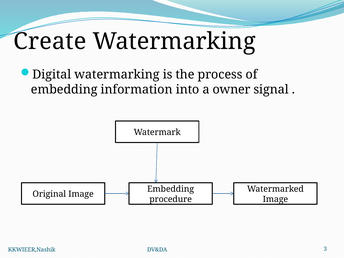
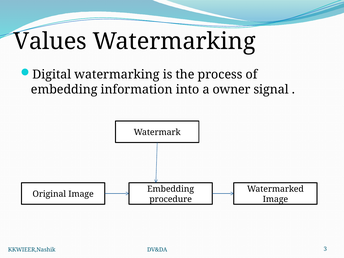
Create: Create -> Values (50, 41)
